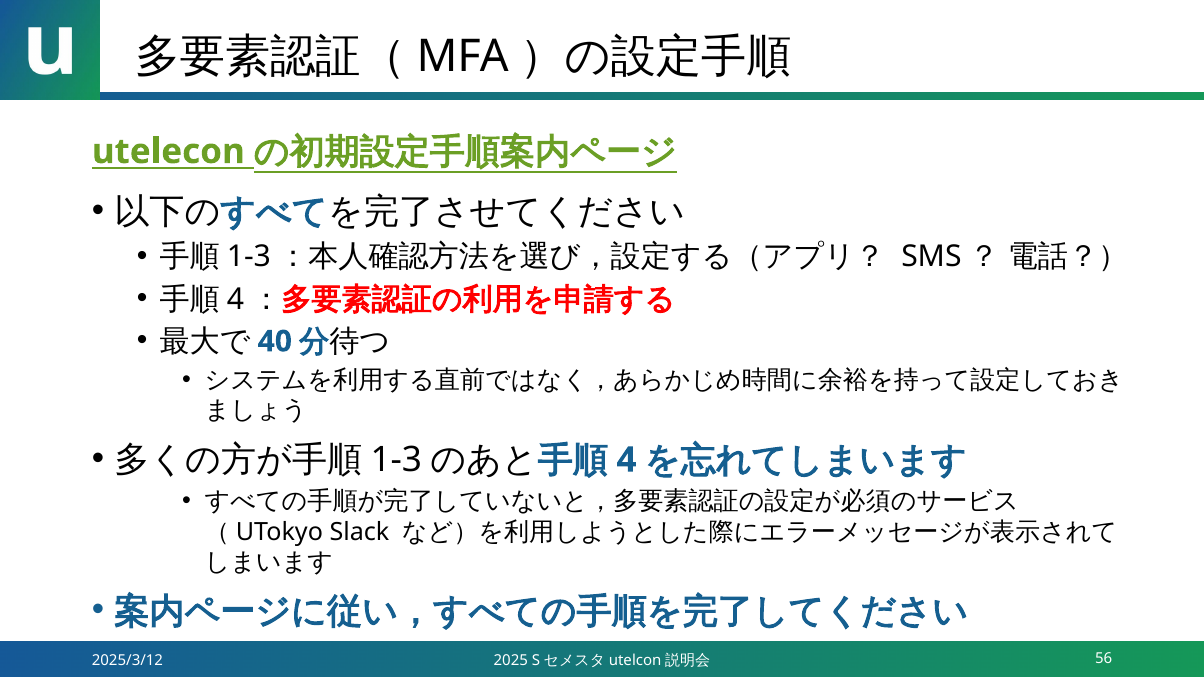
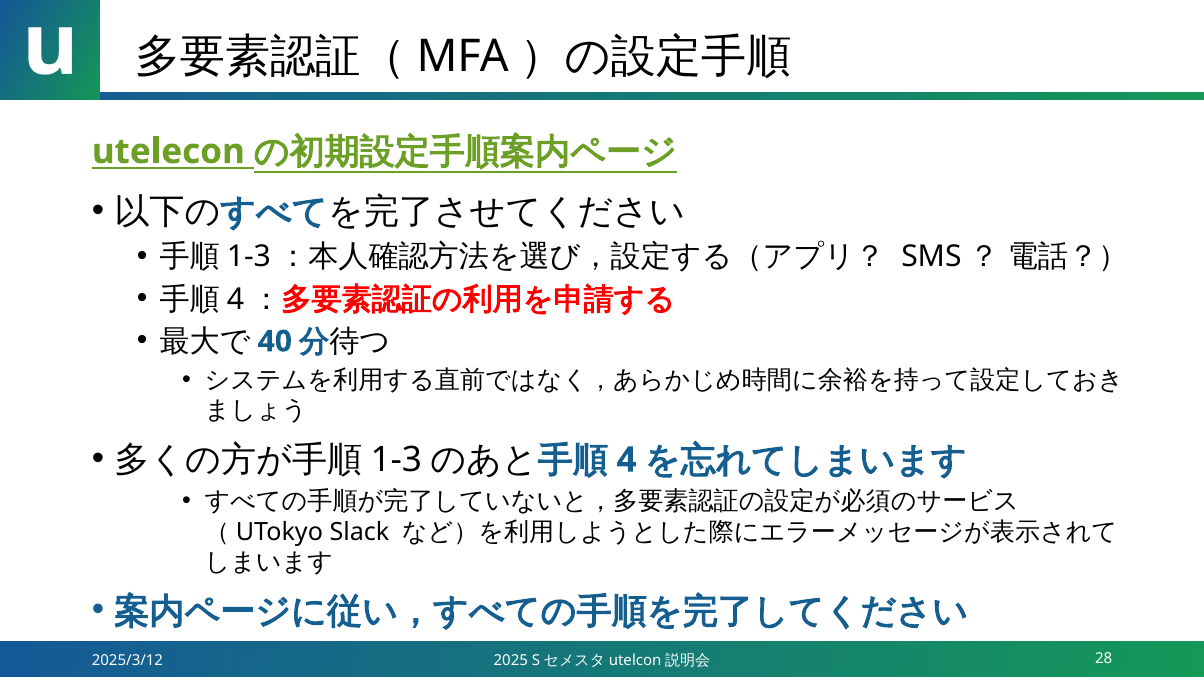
56: 56 -> 28 (1104, 659)
